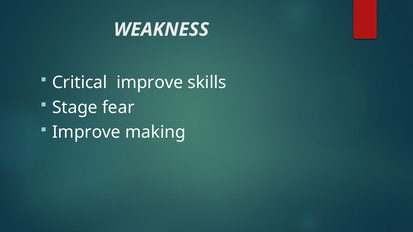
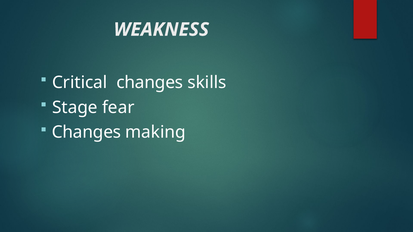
Critical improve: improve -> changes (150, 83)
Improve: Improve -> Changes (86, 132)
